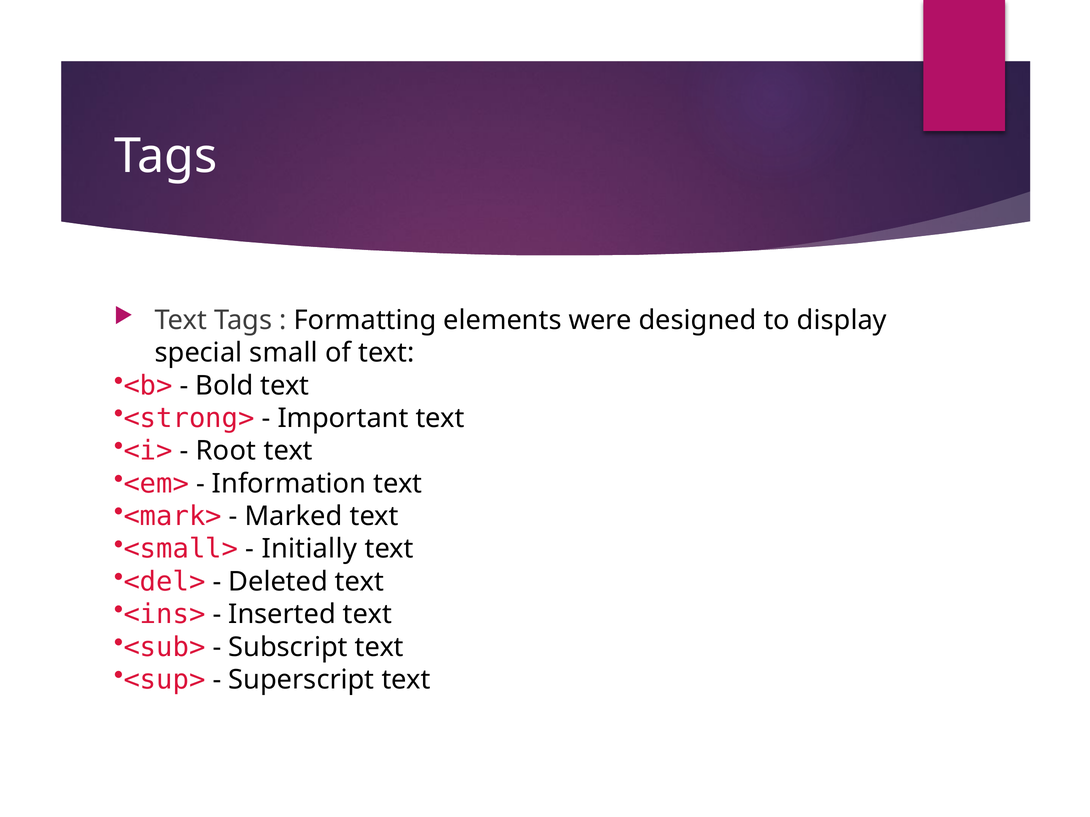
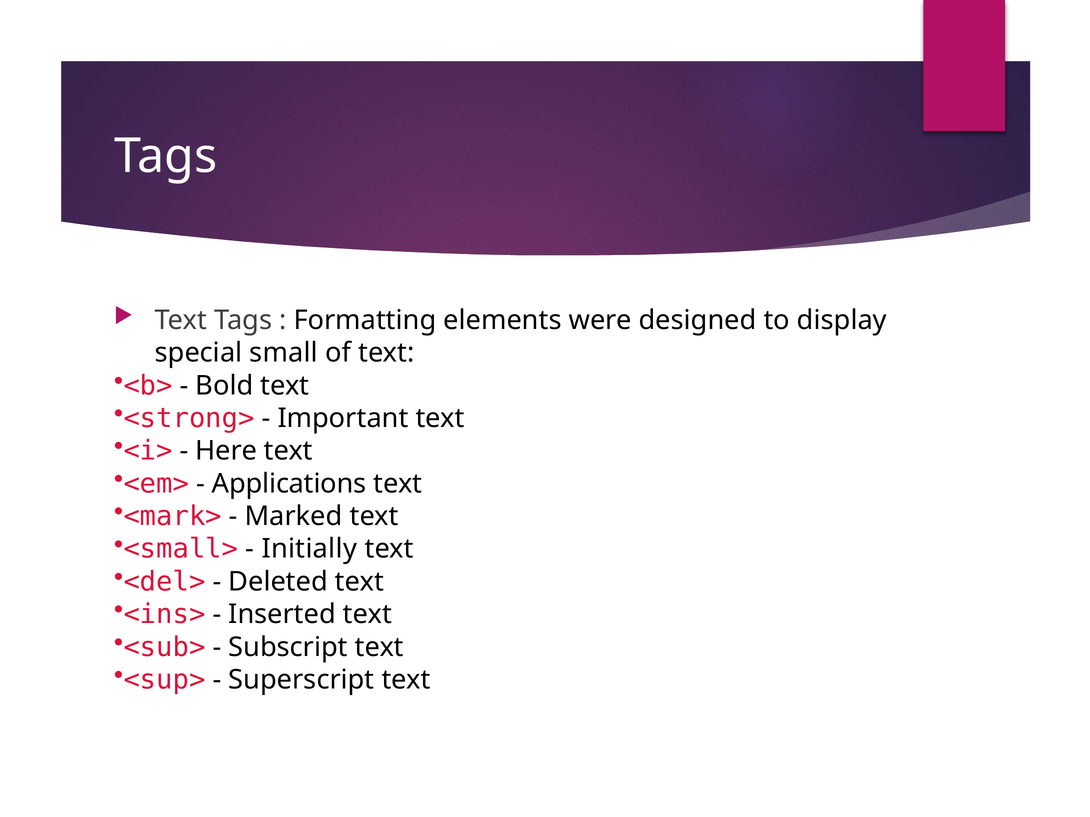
Root: Root -> Here (226, 451)
Information: Information -> Applications (289, 484)
